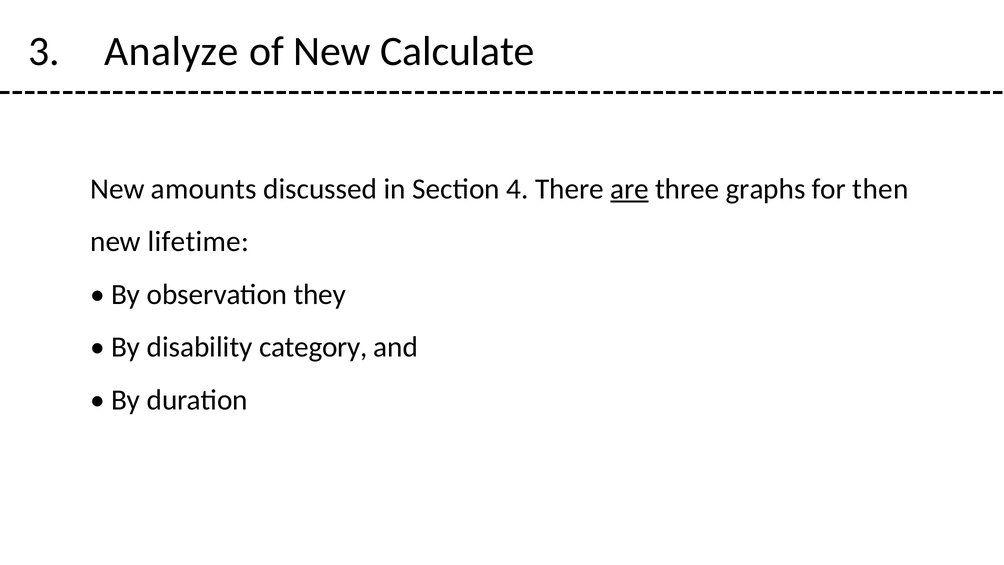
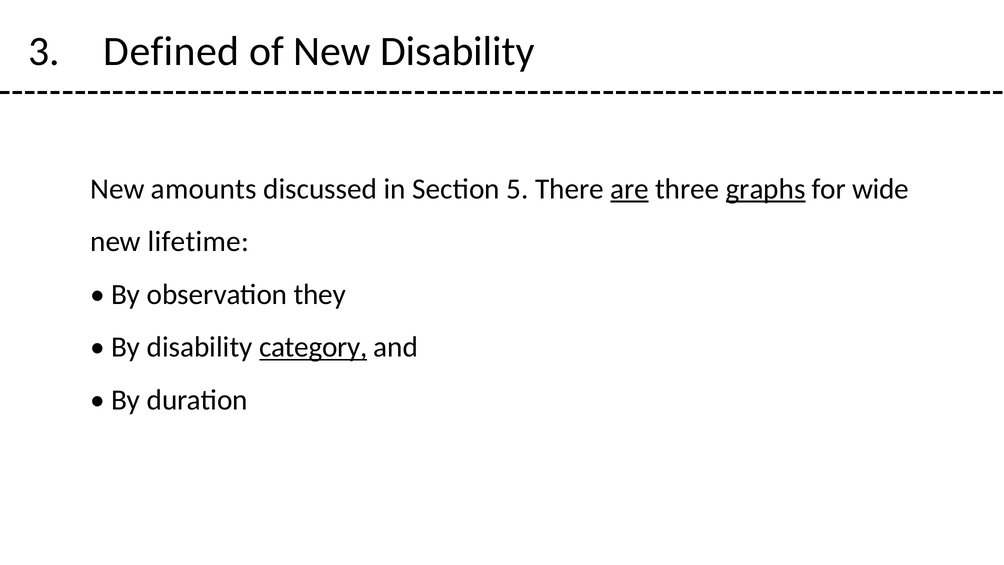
Analyze: Analyze -> Defined (171, 51)
New Calculate: Calculate -> Disability (457, 51)
4: 4 -> 5 (517, 189)
graphs underline: none -> present (766, 189)
then: then -> wide (881, 189)
category underline: none -> present (313, 347)
